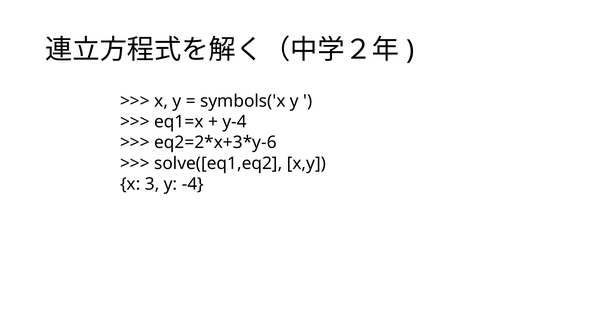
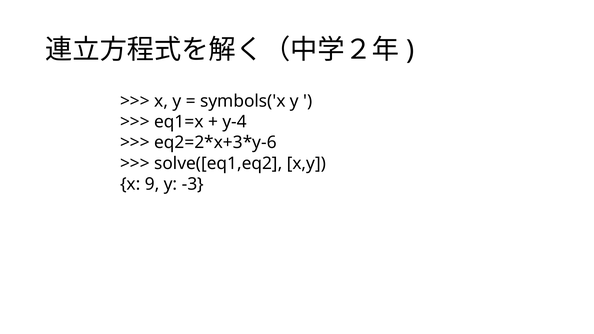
3: 3 -> 9 (152, 184)
-4: -4 -> -3 (193, 184)
